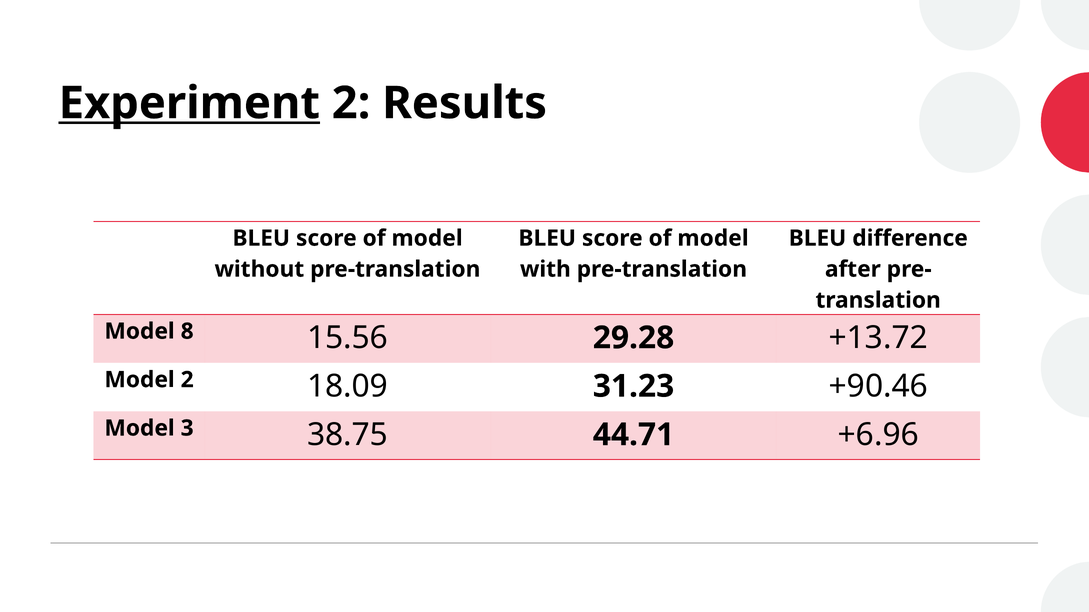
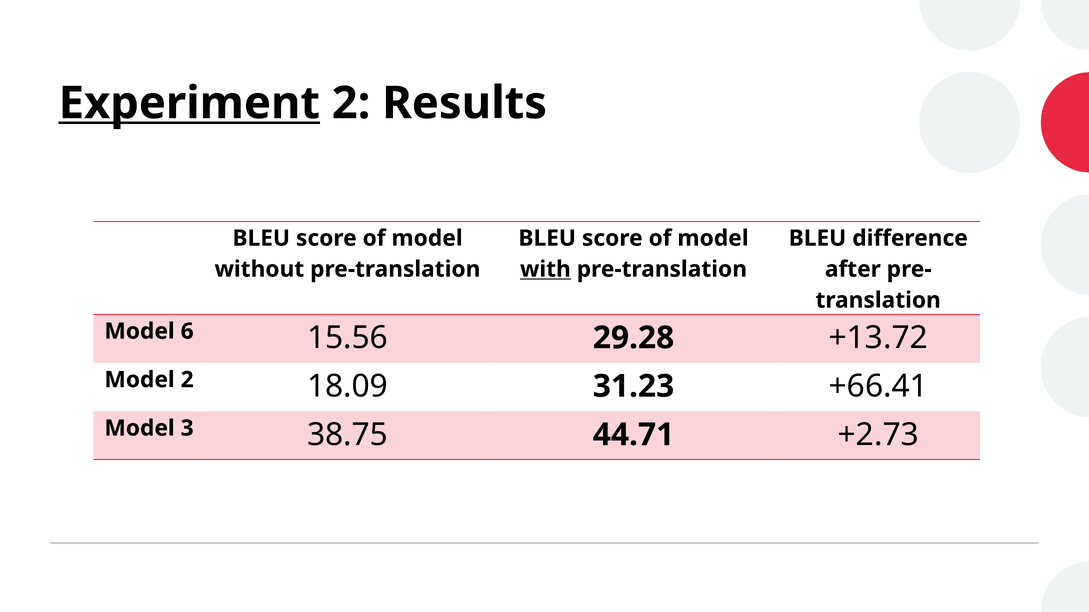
with underline: none -> present (545, 269)
8: 8 -> 6 (187, 332)
+90.46: +90.46 -> +66.41 (878, 387)
+6.96: +6.96 -> +2.73 (878, 435)
